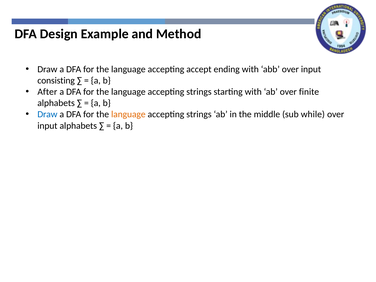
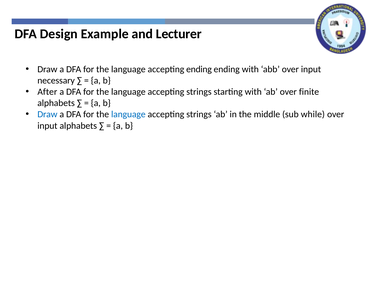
Method: Method -> Lecturer (179, 34)
accepting accept: accept -> ending (199, 69)
consisting: consisting -> necessary (56, 81)
language colour: orange -> blue (128, 114)
